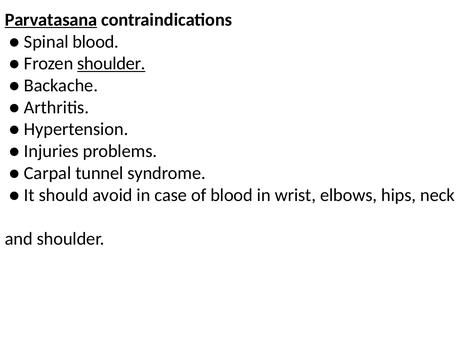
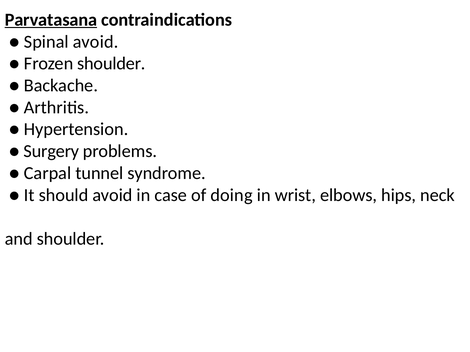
Spinal blood: blood -> avoid (96, 42)
shoulder underline: present -> none (111, 64)
Injuries: Injuries -> Surgery (51, 151)
of blood: blood -> doing (231, 195)
